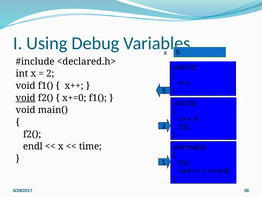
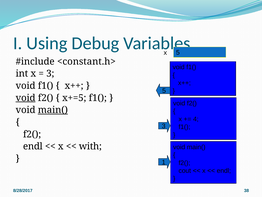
<declared.h>: <declared.h> -> <constant.h> (86, 61)
2: 2 -> 3 (50, 73)
x+=0: x+=0 -> x+=5 (74, 98)
main( underline: none -> present (53, 110)
time: time -> with (90, 146)
